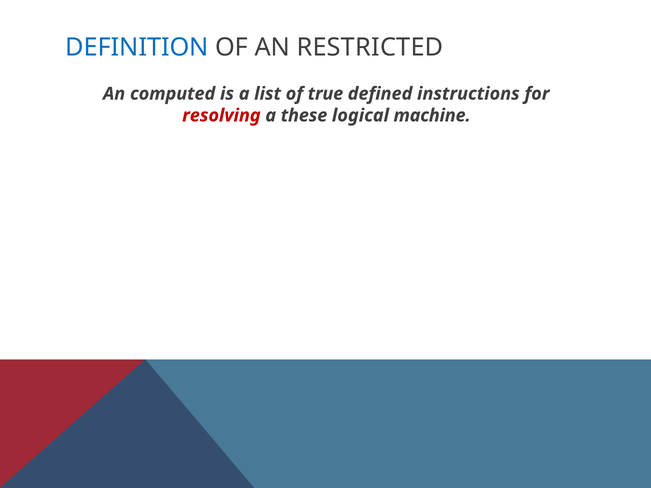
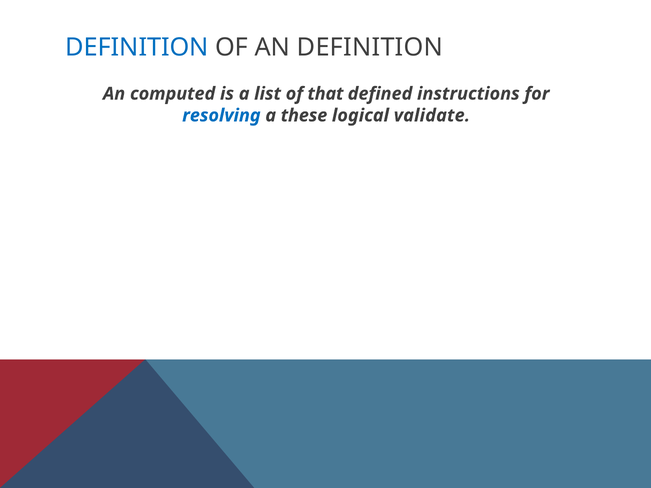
AN RESTRICTED: RESTRICTED -> DEFINITION (370, 47)
true: true -> that (325, 94)
resolving colour: red -> blue (221, 115)
machine: machine -> validate (432, 115)
